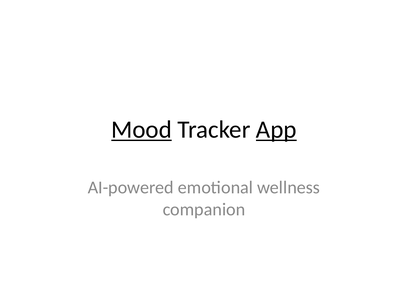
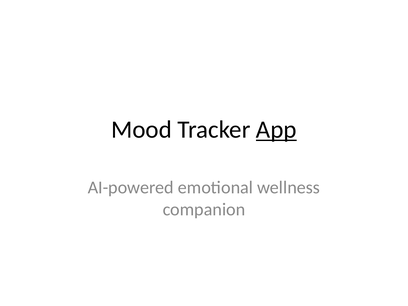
Mood underline: present -> none (141, 130)
